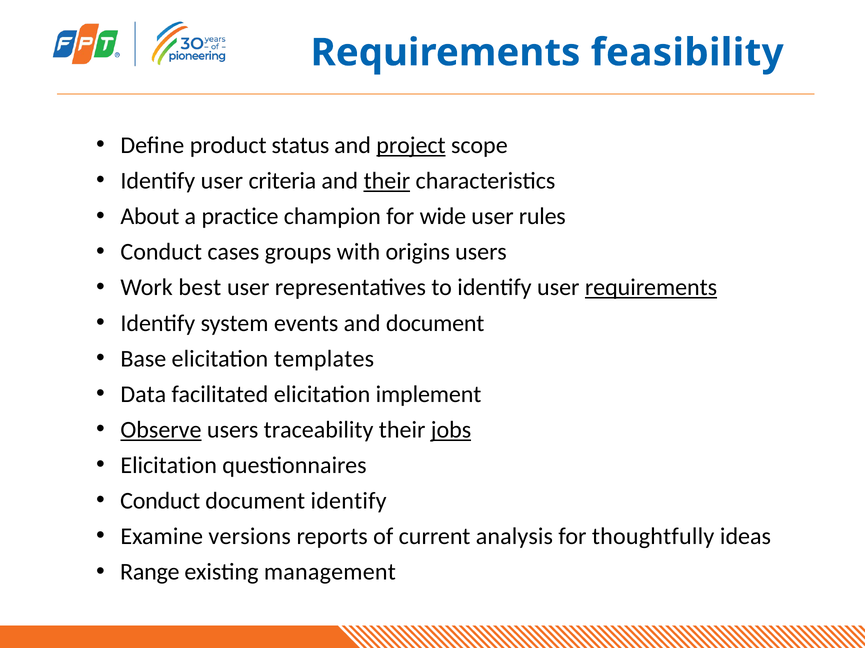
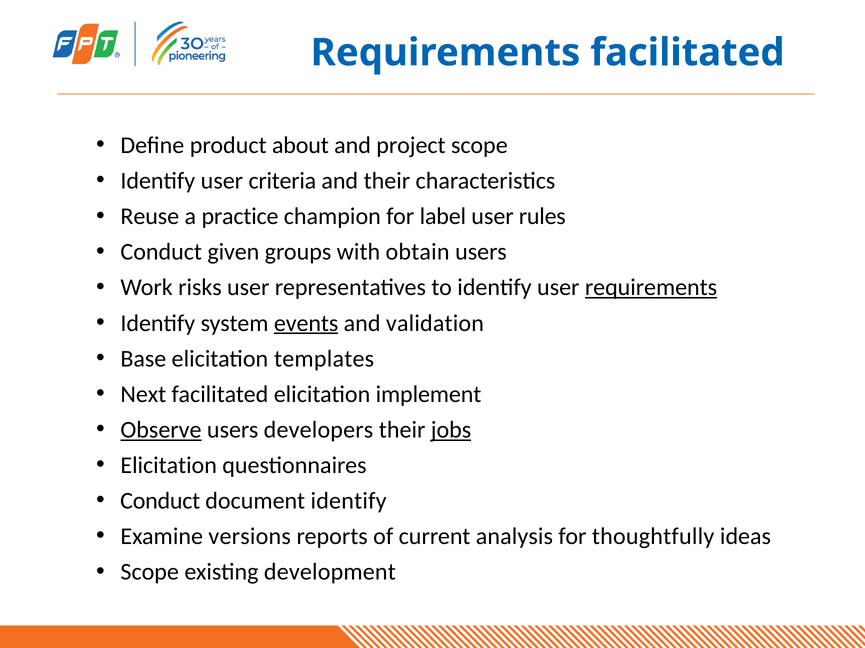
Requirements feasibility: feasibility -> facilitated (687, 53)
status: status -> about (300, 146)
project underline: present -> none (411, 146)
their underline: present -> none (387, 181)
About: About -> Reuse (150, 217)
wide: wide -> label (443, 217)
cases: cases -> given (233, 252)
origins: origins -> obtain (418, 252)
best: best -> risks (200, 288)
events underline: none -> present (306, 323)
and document: document -> validation (435, 323)
Data: Data -> Next (143, 395)
traceability: traceability -> developers (318, 430)
Range: Range -> Scope (150, 573)
management: management -> development (330, 573)
